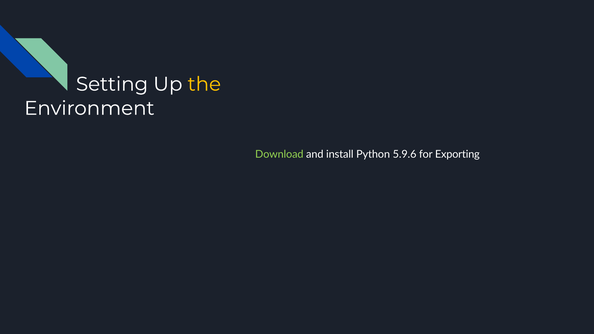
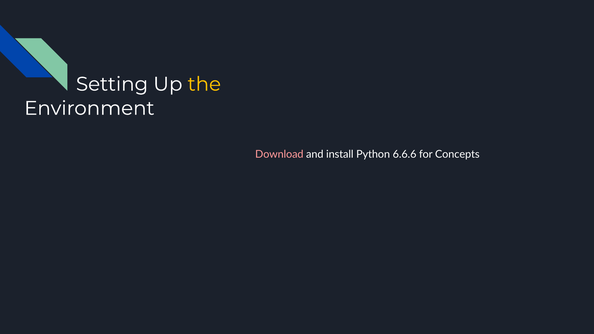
Download colour: light green -> pink (279, 154)
5.9.6: 5.9.6 -> 6.6.6 (405, 154)
Exporting: Exporting -> Concepts (457, 154)
